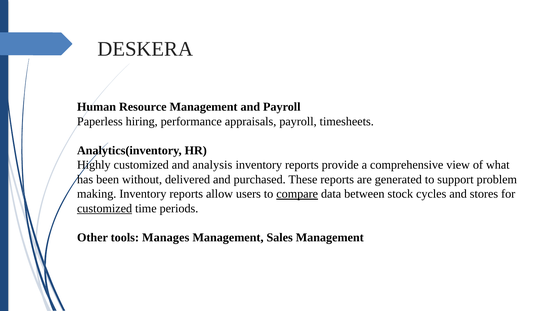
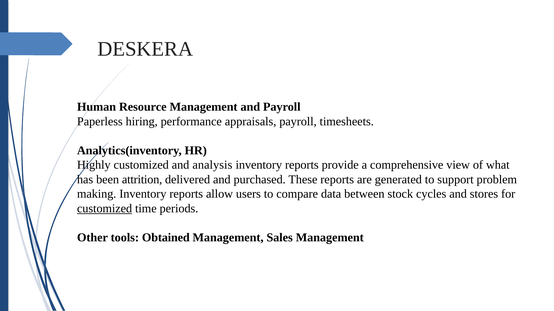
without: without -> attrition (142, 180)
compare underline: present -> none (297, 194)
Manages: Manages -> Obtained (166, 238)
